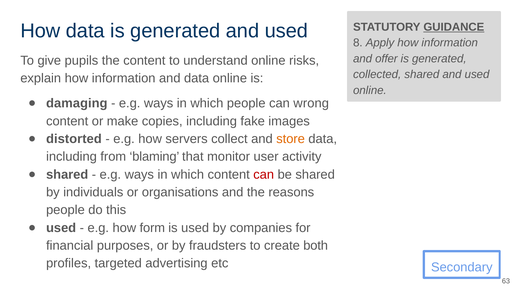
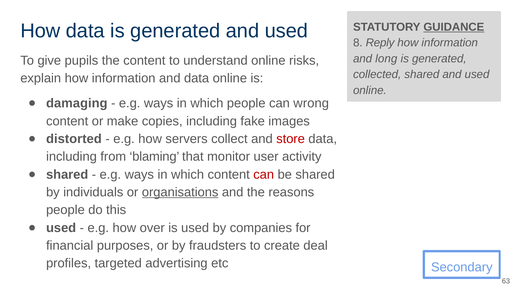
Apply: Apply -> Reply (380, 43)
offer: offer -> long (386, 59)
store colour: orange -> red (291, 139)
organisations underline: none -> present (180, 192)
form: form -> over (152, 228)
both: both -> deal (316, 245)
